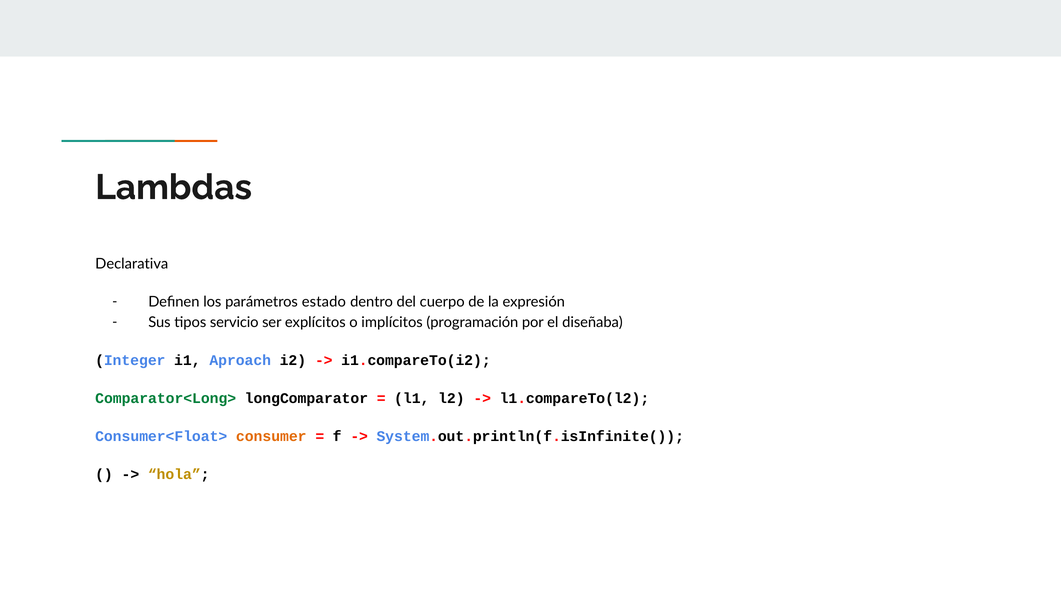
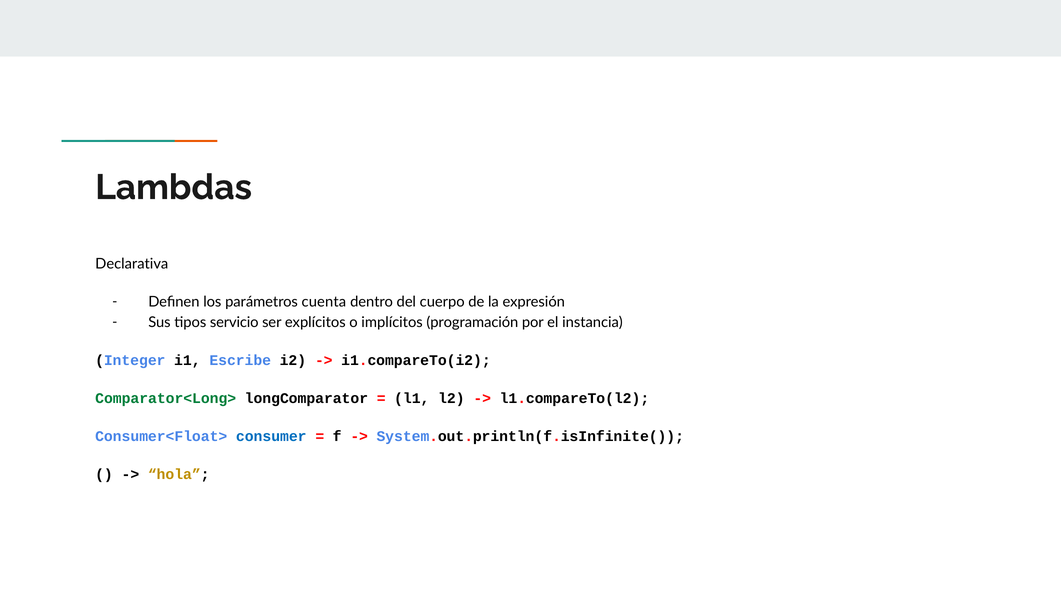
estado: estado -> cuenta (324, 302)
diseñaba: diseñaba -> instancia (592, 322)
Aproach: Aproach -> Escribe (240, 360)
consumer colour: orange -> blue (271, 436)
